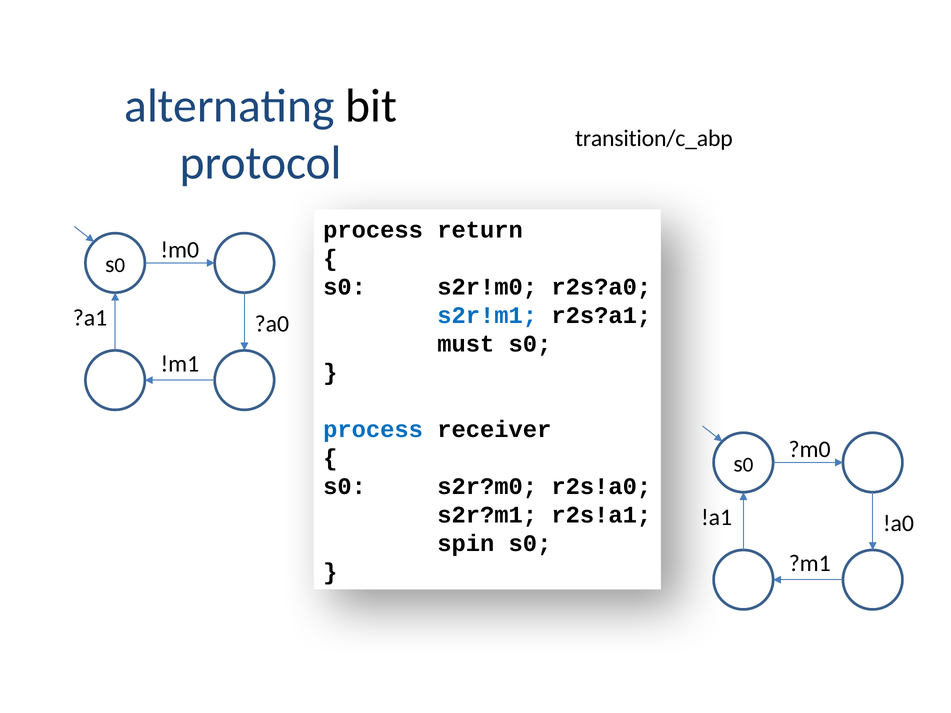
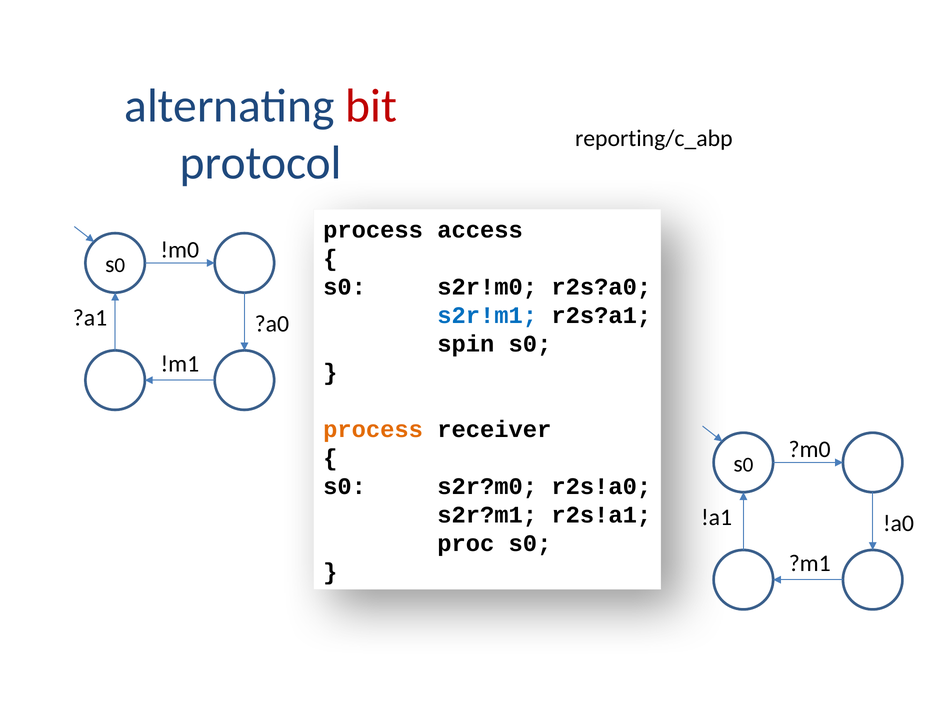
bit colour: black -> red (371, 106)
transition/c_abp: transition/c_abp -> reporting/c_abp (654, 139)
return: return -> access (480, 230)
must: must -> spin (466, 344)
process colour: blue -> orange (373, 430)
spin: spin -> proc (466, 544)
